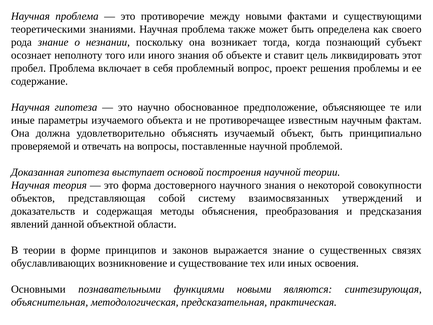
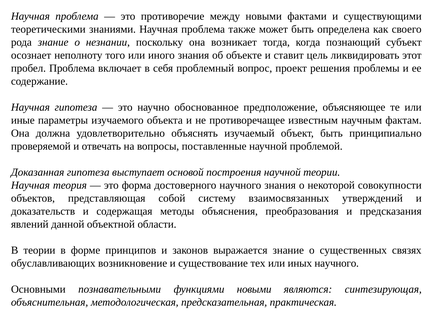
иных освоения: освоения -> научного (337, 263)
